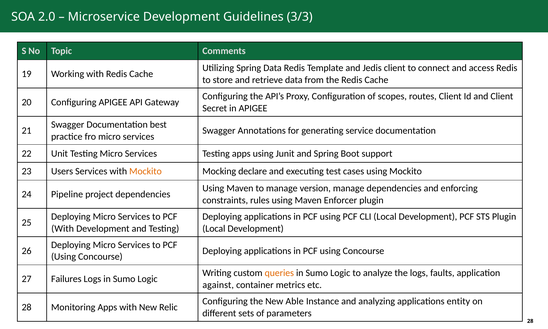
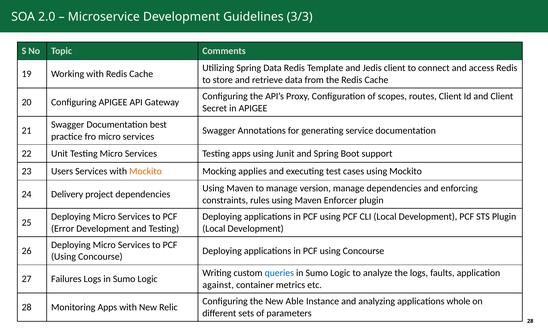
declare: declare -> applies (253, 171)
Pipeline: Pipeline -> Delivery (67, 194)
With: With -> Error (63, 228)
queries colour: orange -> blue (279, 273)
entity: entity -> whole (458, 301)
